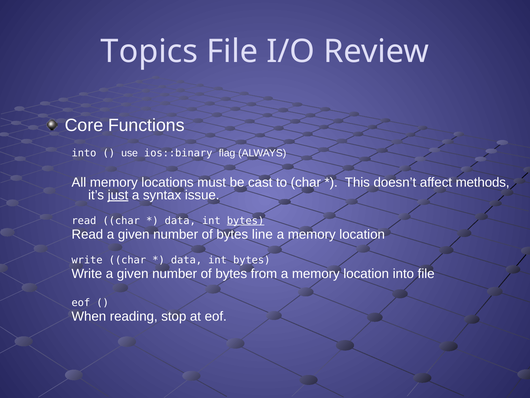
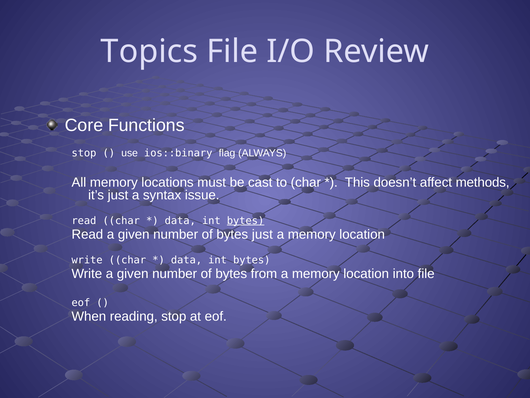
into: into -> stop (84, 153)
just underline: present -> none (118, 195)
bytes line: line -> just (262, 234)
